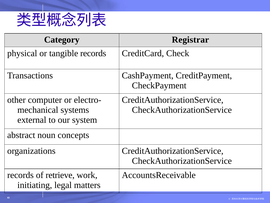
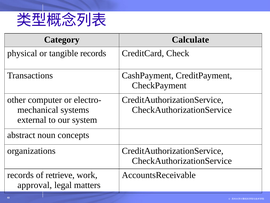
Registrar: Registrar -> Calculate (190, 40)
initiating: initiating -> approval (35, 185)
